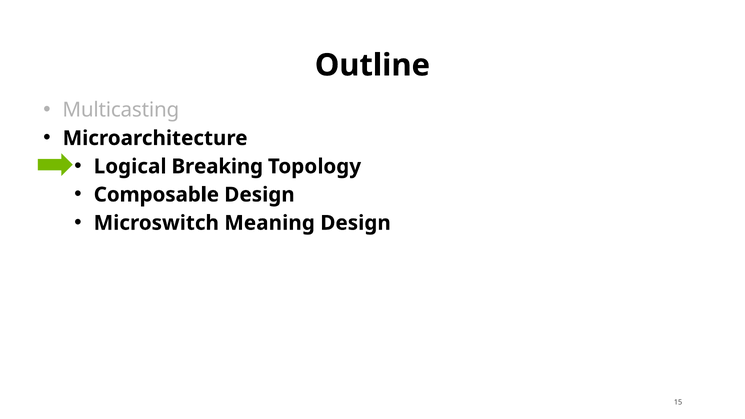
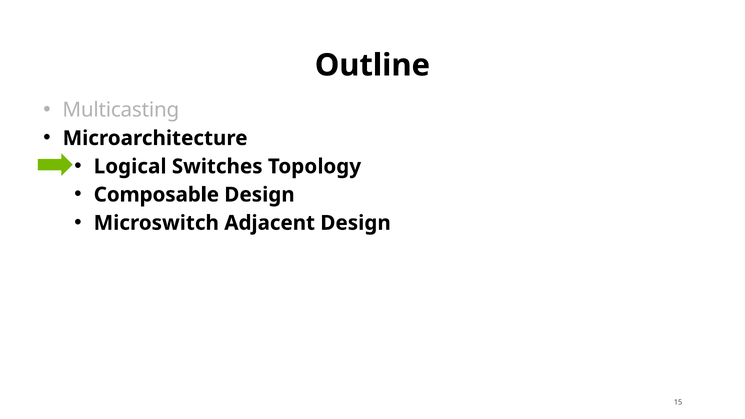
Breaking: Breaking -> Switches (217, 166)
Meaning: Meaning -> Adjacent (270, 223)
